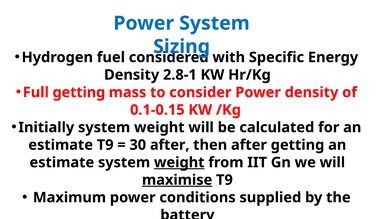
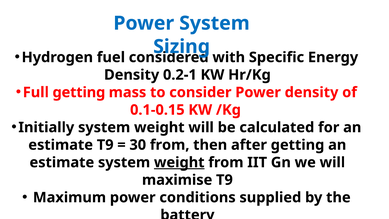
2.8-1: 2.8-1 -> 0.2-1 (180, 75)
30 after: after -> from (170, 145)
maximise underline: present -> none (177, 180)
